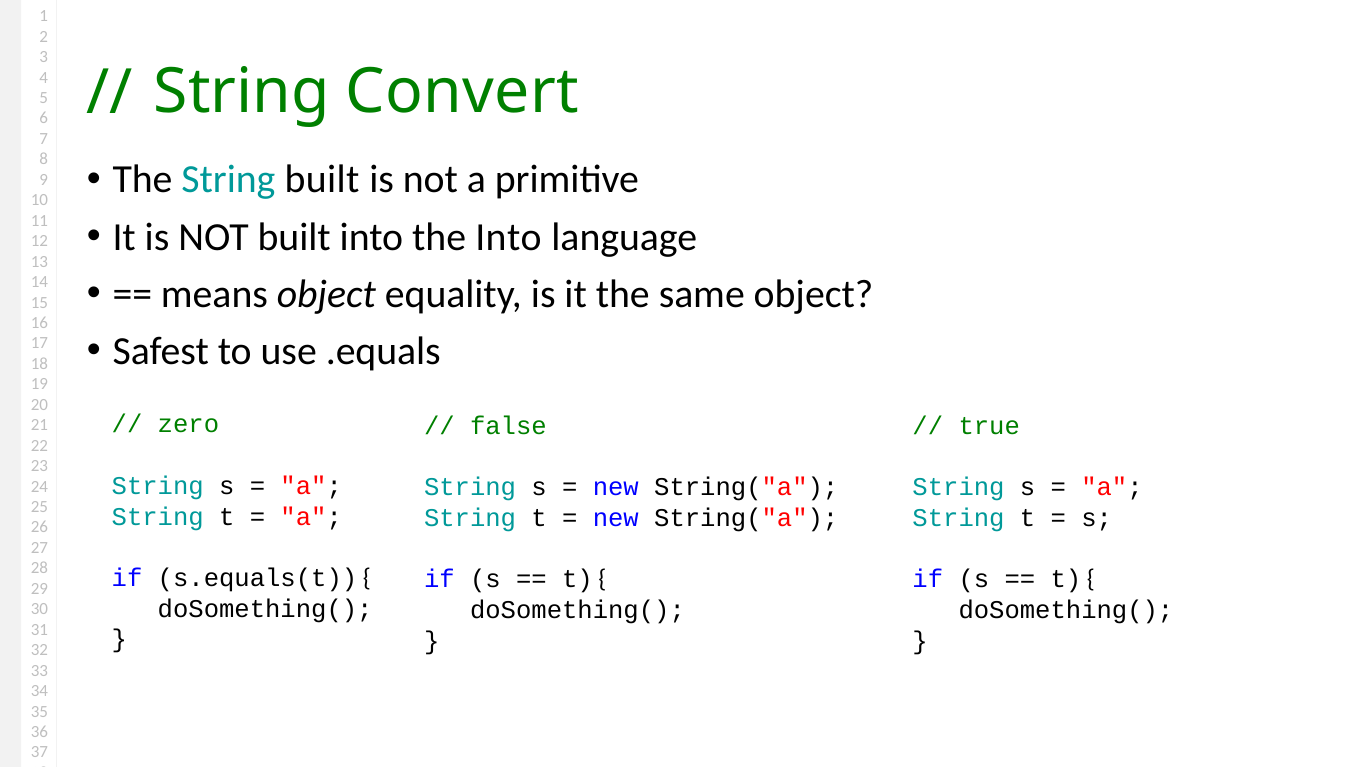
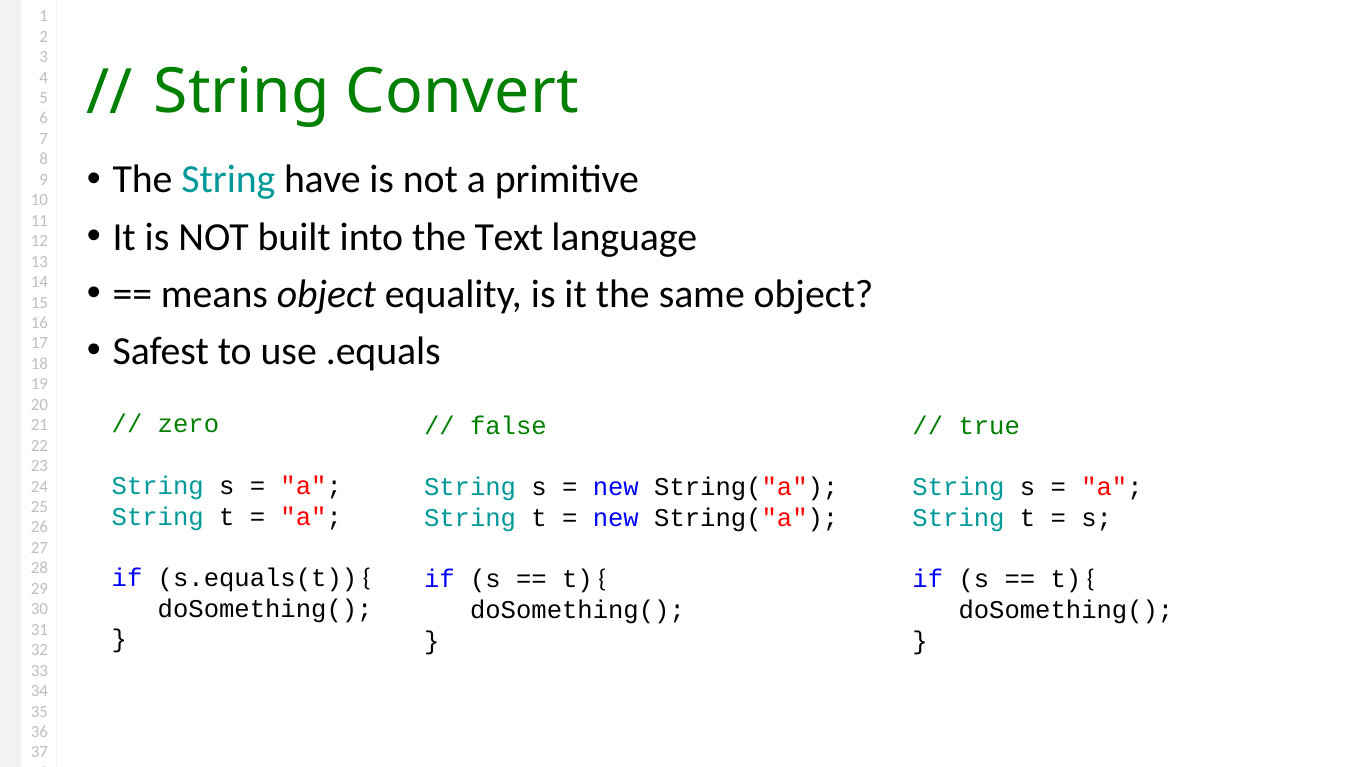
String built: built -> have (322, 180)
the Into: Into -> Text (509, 237)
